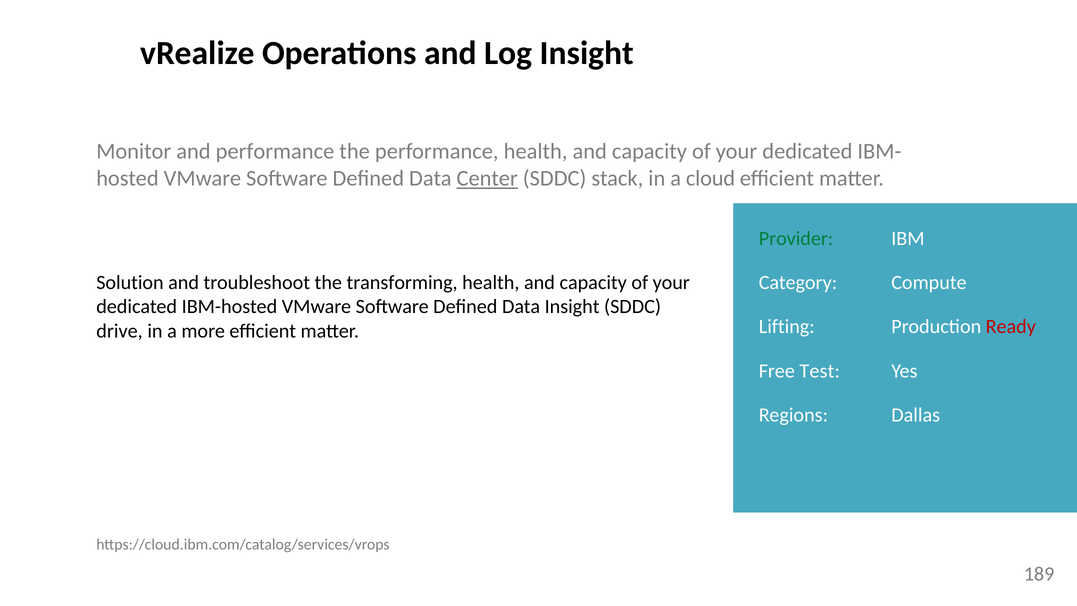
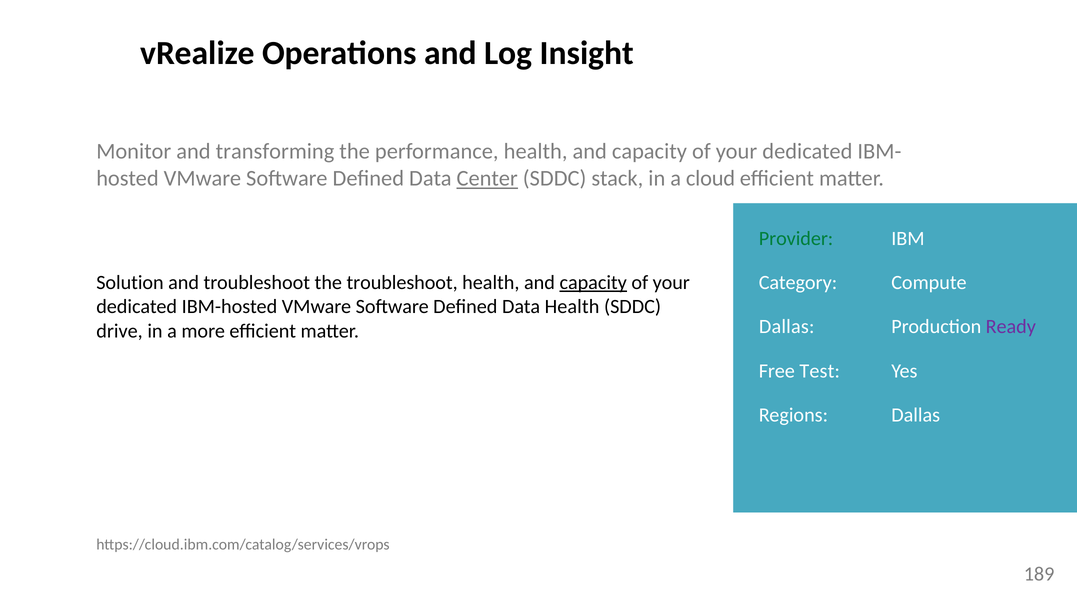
and performance: performance -> transforming (275, 151)
the transforming: transforming -> troubleshoot (402, 282)
capacity underline: none -> present (593, 282)
Data Insight: Insight -> Health (572, 307)
Lifting: Lifting -> Dallas (787, 327)
Ready colour: red -> purple (1011, 327)
